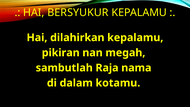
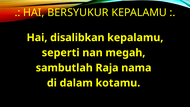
dilahirkan: dilahirkan -> disalibkan (77, 38)
pikiran: pikiran -> seperti (61, 53)
